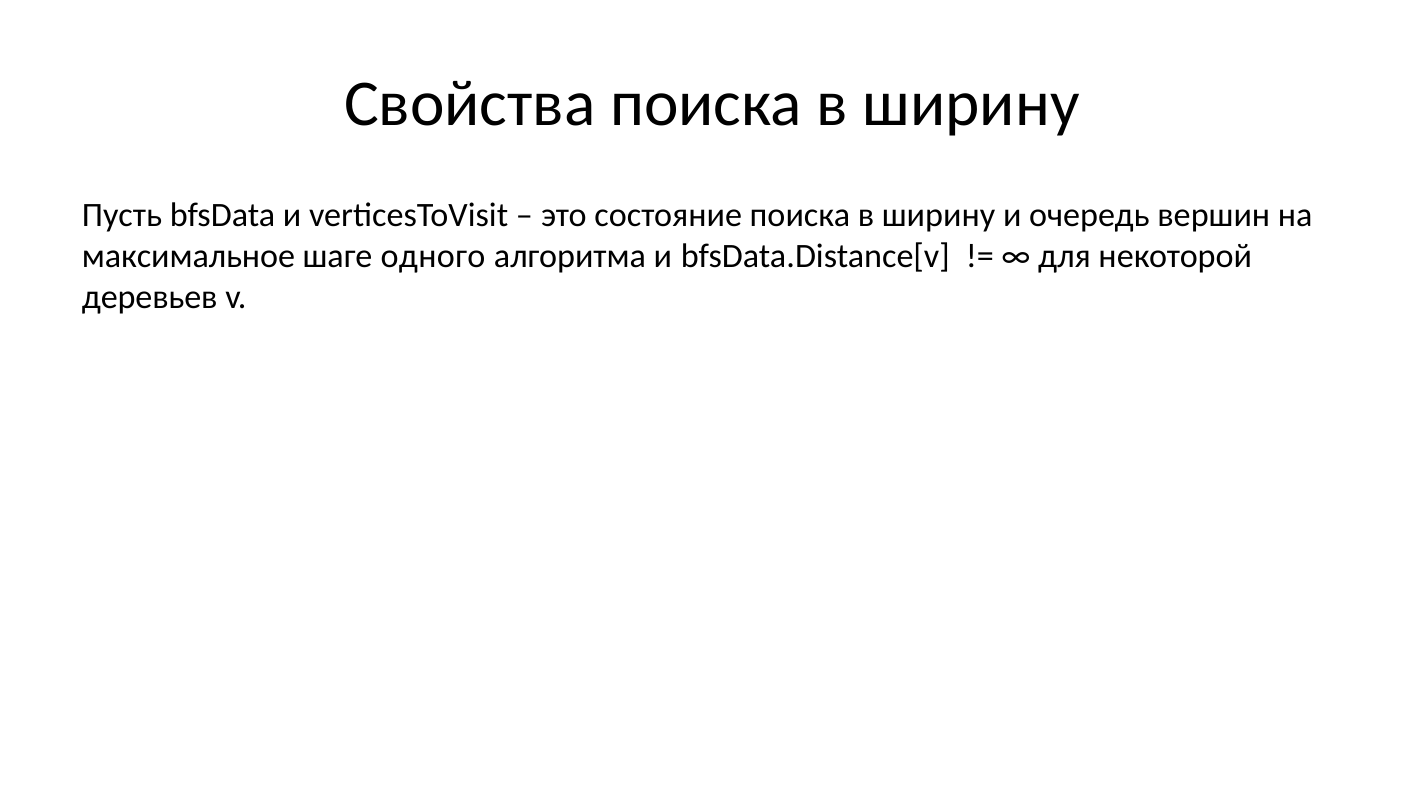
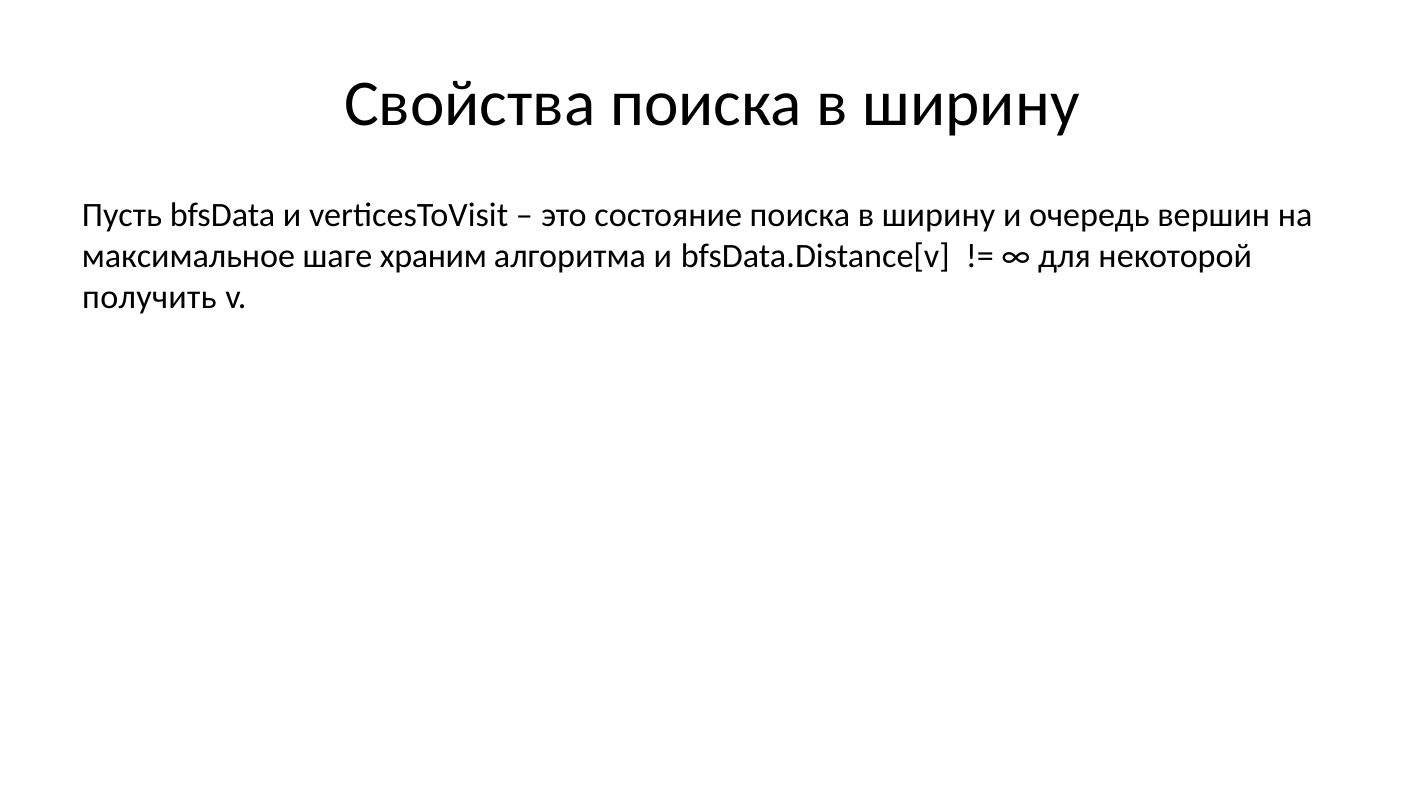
одного: одного -> храним (433, 256)
деревьев: деревьев -> получить (149, 297)
